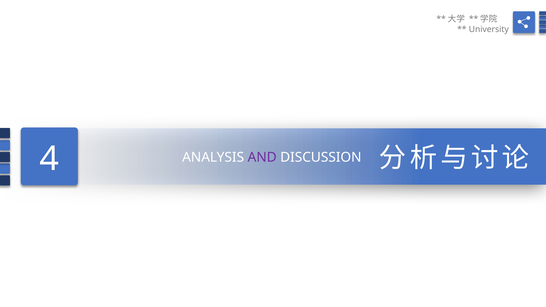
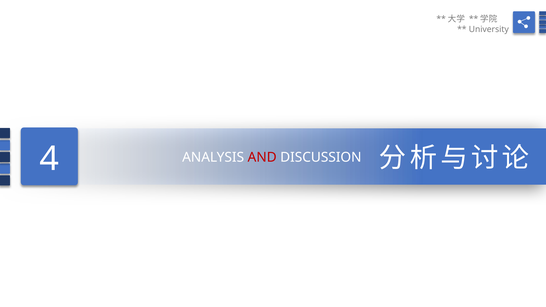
AND colour: purple -> red (262, 157)
